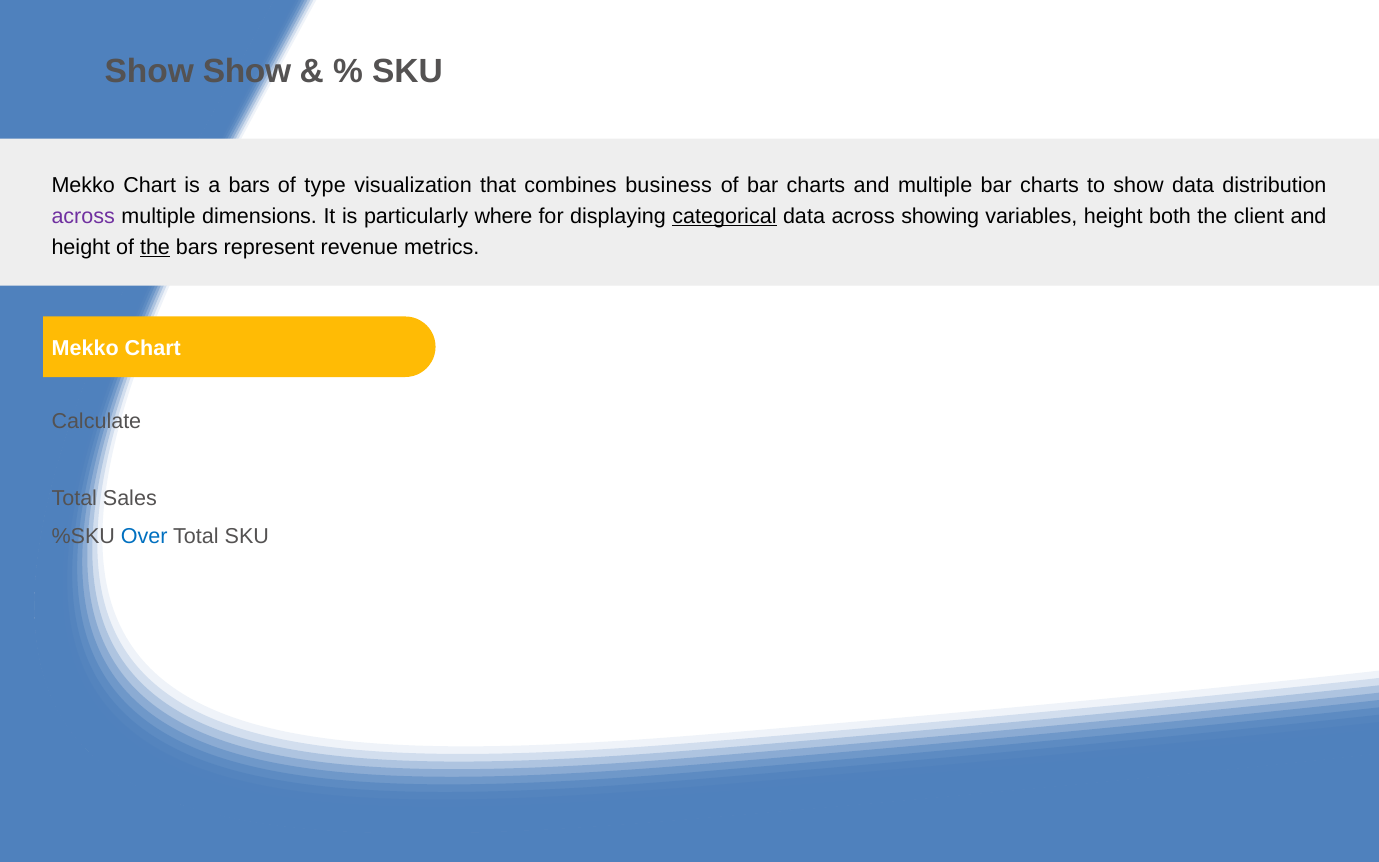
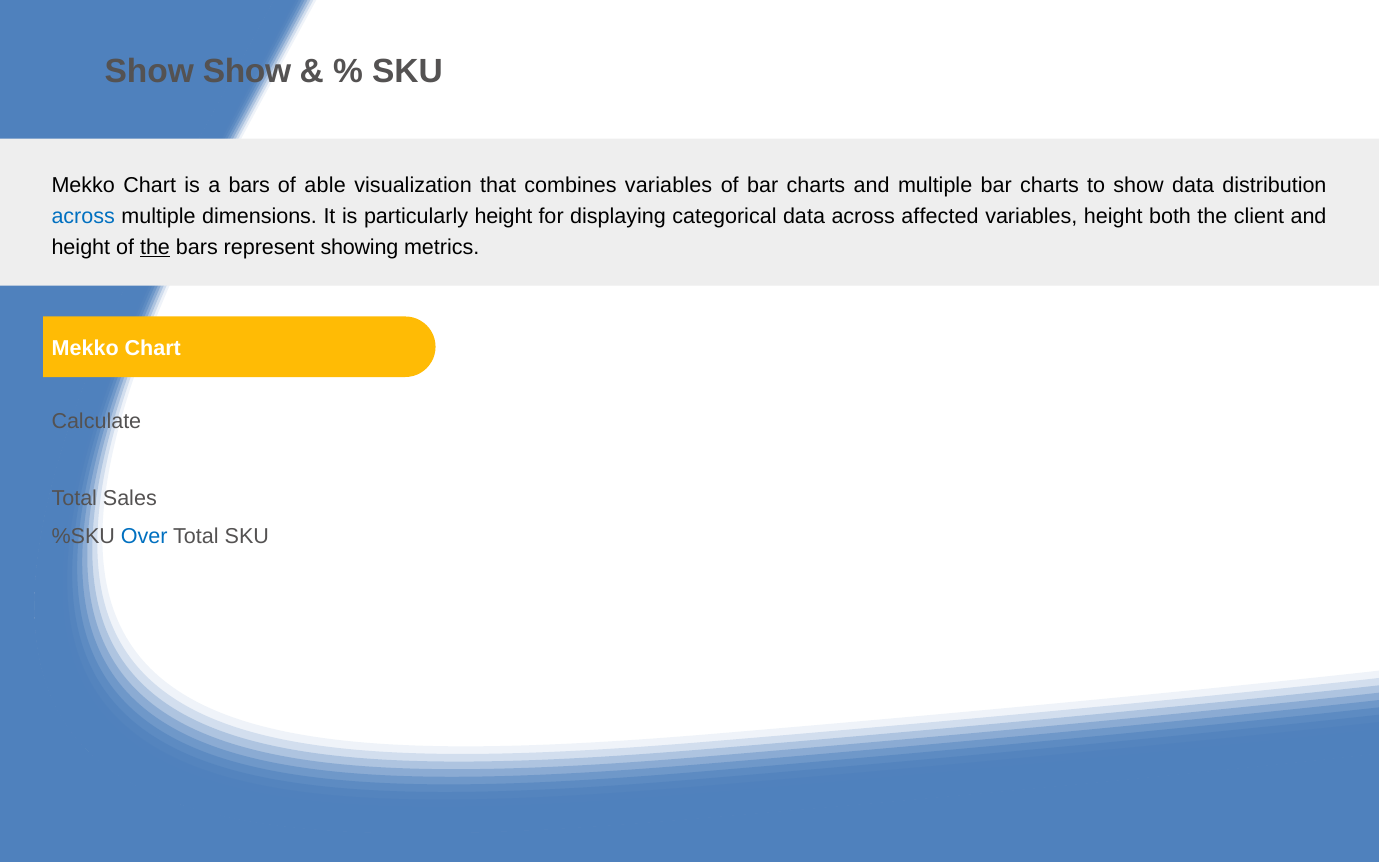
type: type -> able (325, 185)
combines business: business -> variables (669, 185)
across colour: purple -> blue (83, 216)
particularly where: where -> height (503, 216)
categorical underline: present -> none (724, 216)
showing: showing -> affected (940, 216)
revenue: revenue -> showing (359, 247)
